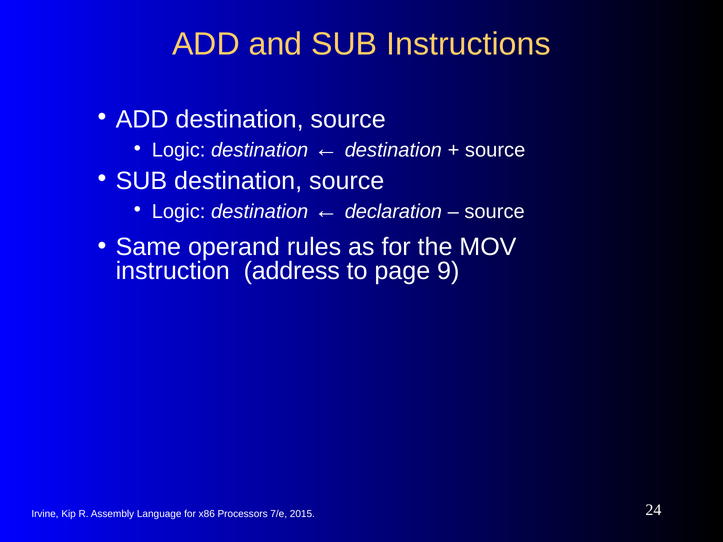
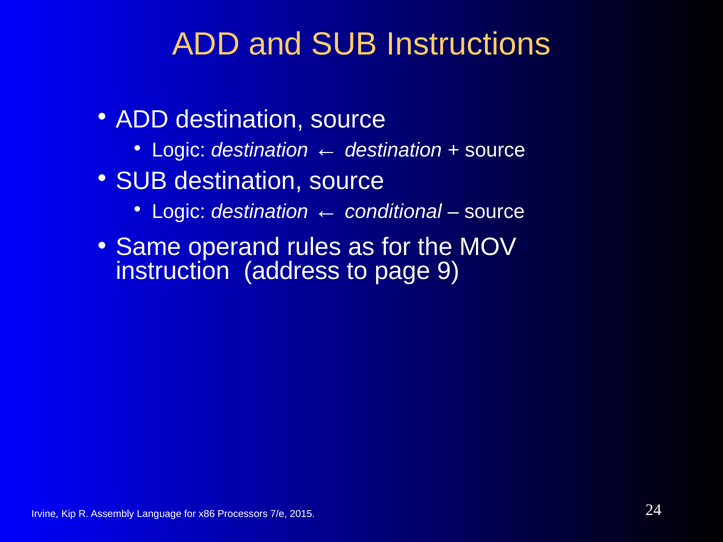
declaration: declaration -> conditional (393, 212)
